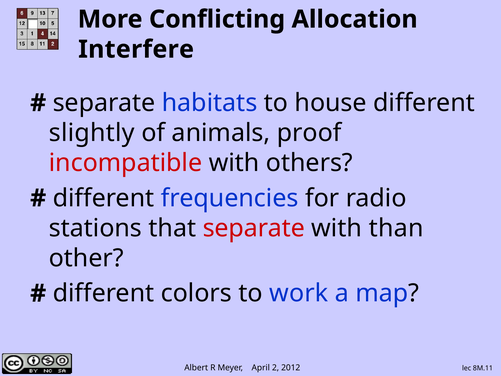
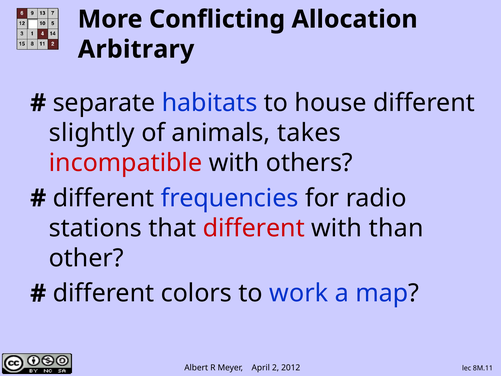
Interfere: Interfere -> Arbitrary (136, 49)
proof: proof -> takes (309, 133)
that separate: separate -> different (254, 228)
